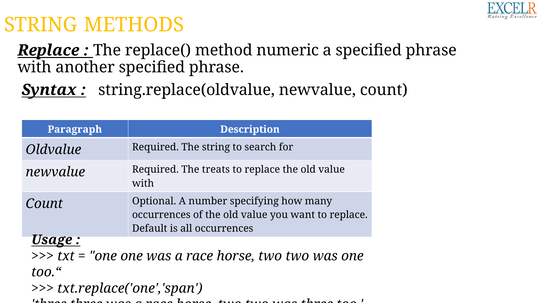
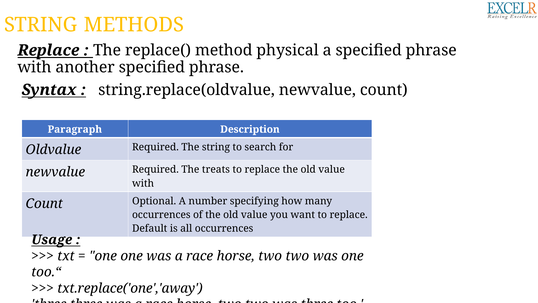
numeric: numeric -> physical (288, 50)
txt.replace('one','span: txt.replace('one','span -> txt.replace('one','away (130, 288)
